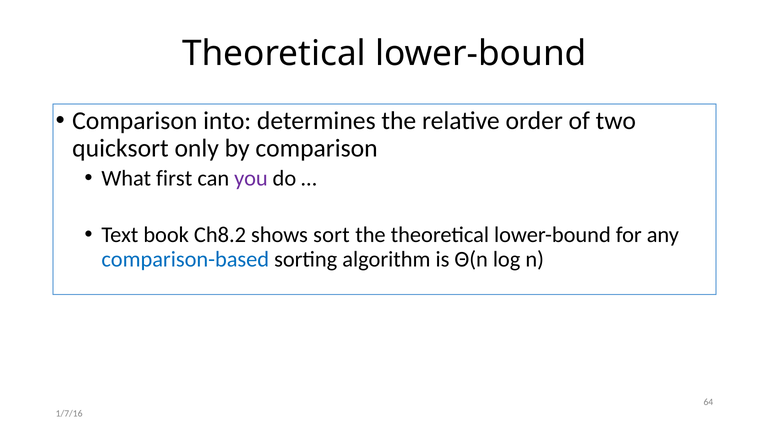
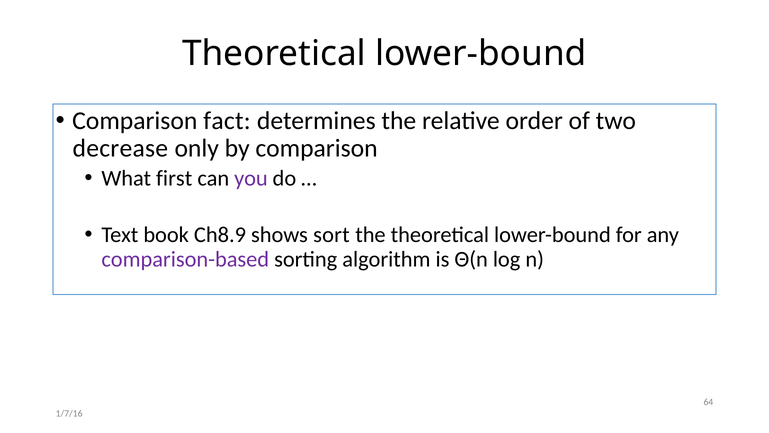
into: into -> fact (227, 120)
quicksort: quicksort -> decrease (120, 148)
Ch8.2: Ch8.2 -> Ch8.9 (220, 235)
comparison-based colour: blue -> purple (185, 259)
